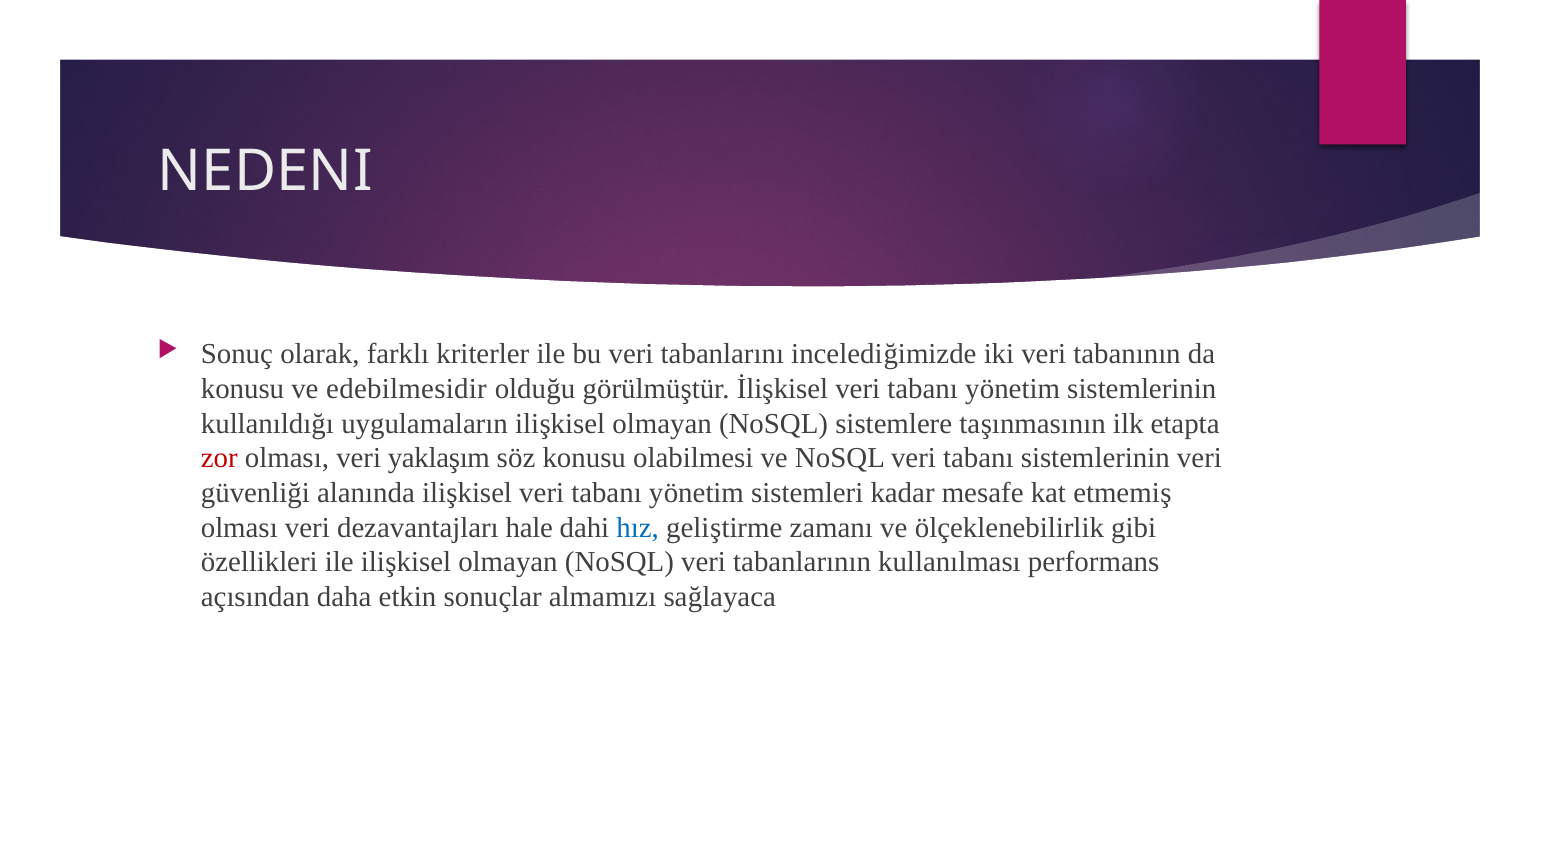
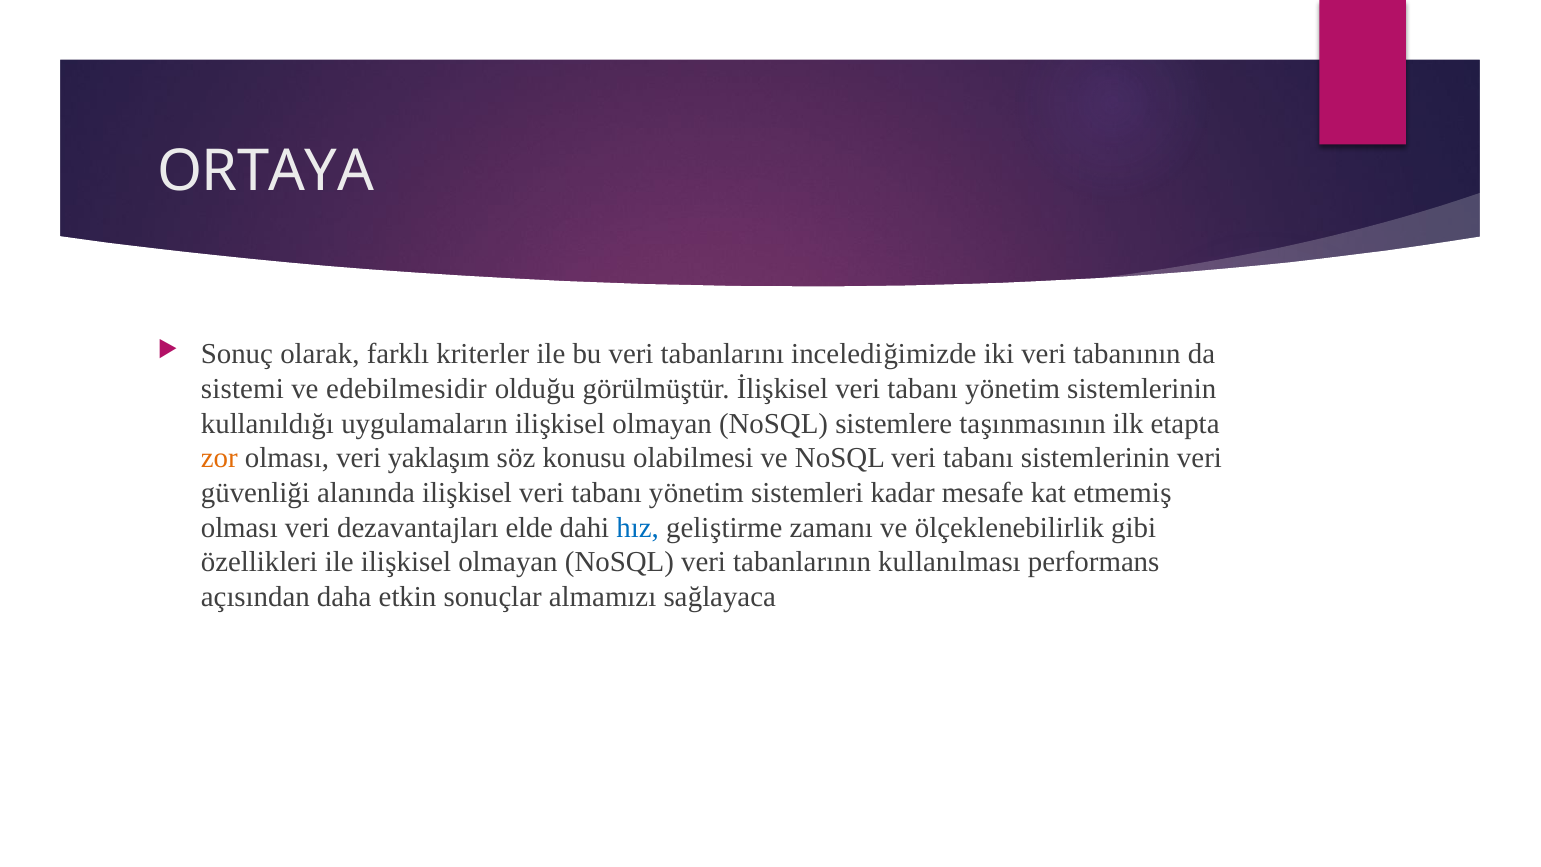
NEDENI: NEDENI -> ORTAYA (266, 172)
konusu: konusu -> sistemi (242, 389)
zor colour: red -> orange (219, 458)
hale: hale -> elde (529, 528)
